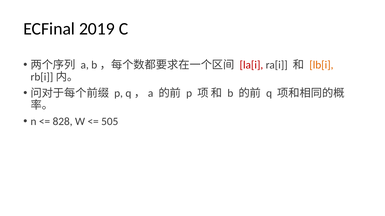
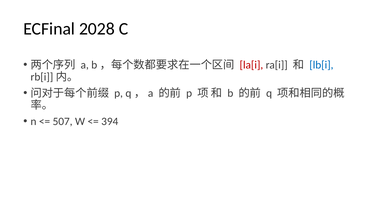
2019: 2019 -> 2028 (97, 29)
lb[i colour: orange -> blue (321, 65)
828: 828 -> 507 (63, 122)
505: 505 -> 394 (110, 122)
